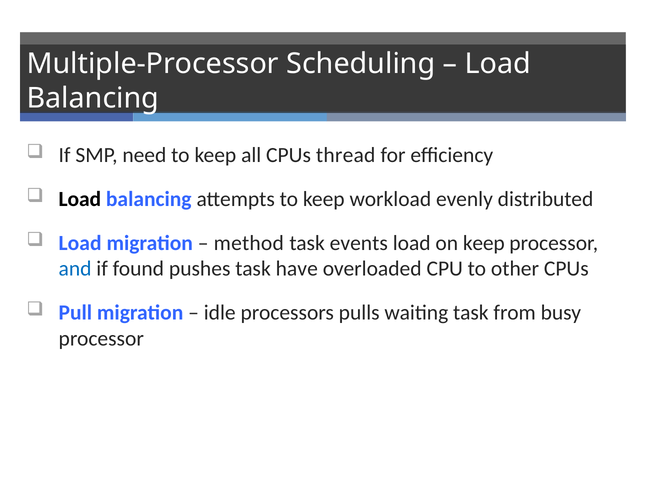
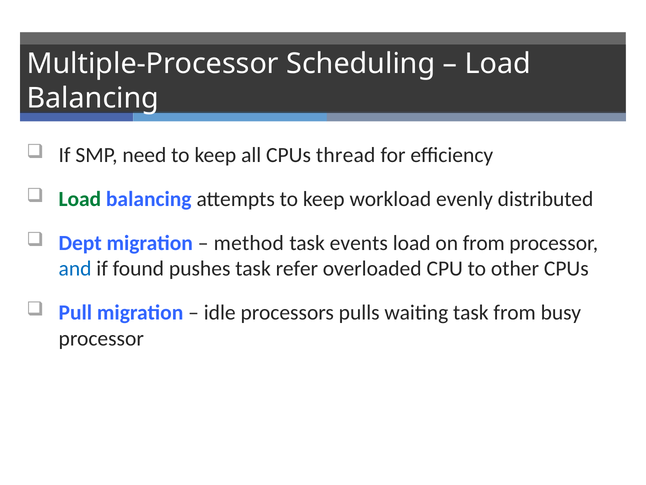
Load colour: black -> green (80, 199)
Load: Load -> Dept (80, 243)
on keep: keep -> from (484, 243)
have: have -> refer (297, 269)
